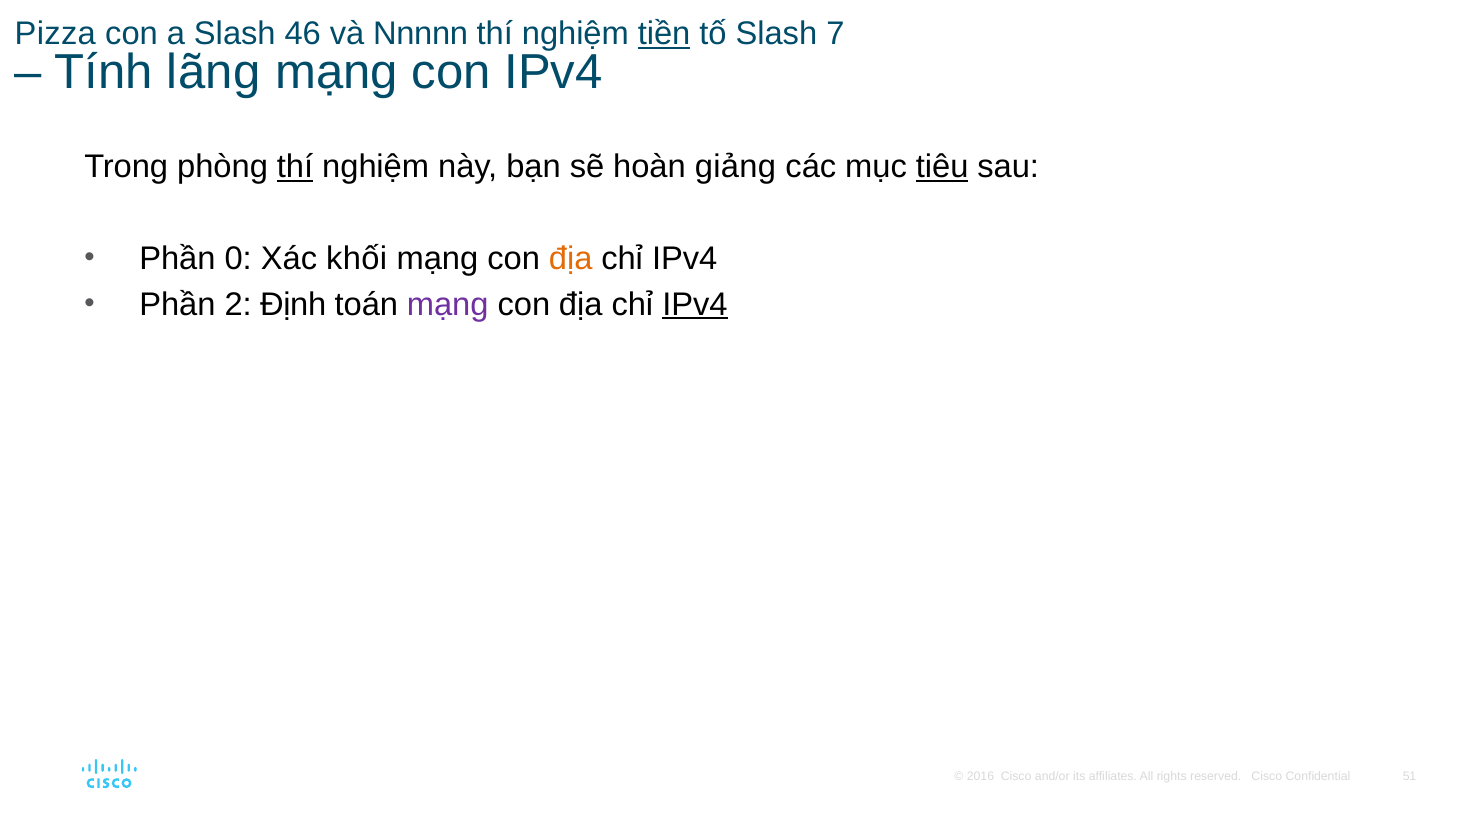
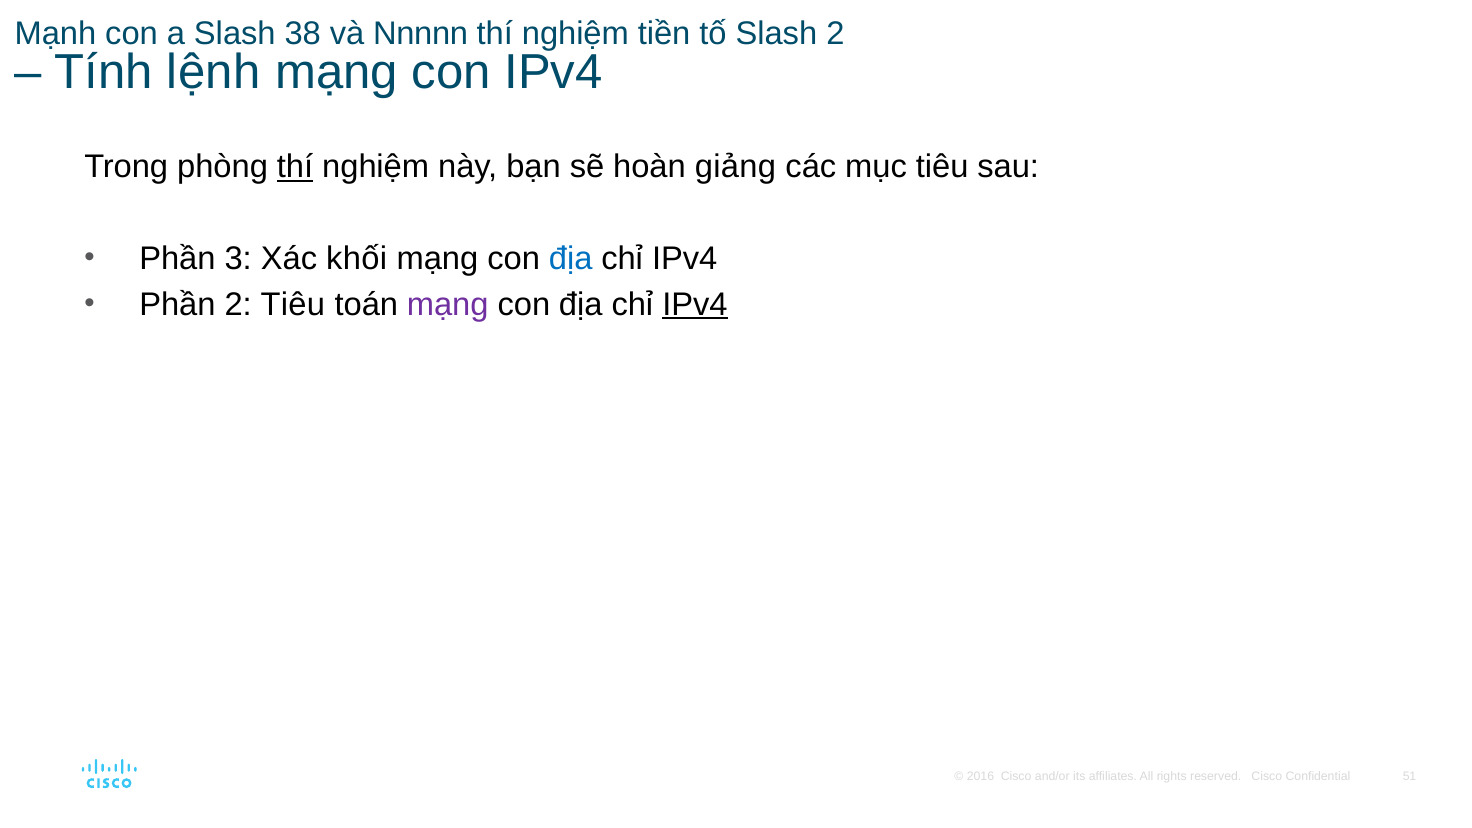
Pizza: Pizza -> Mạnh (55, 34)
46: 46 -> 38 (303, 34)
tiền underline: present -> none (664, 34)
Slash 7: 7 -> 2 (835, 34)
lãng: lãng -> lệnh (214, 72)
tiêu underline: present -> none (942, 167)
0: 0 -> 3 (238, 259)
địa colour: orange -> blue (571, 259)
2 Định: Định -> Tiêu (293, 304)
